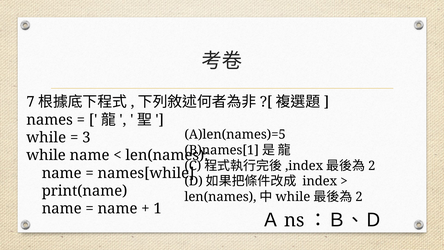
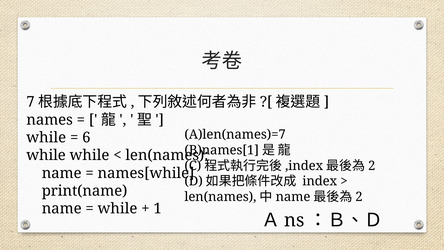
A)len(names)=5: A)len(names)=5 -> A)len(names)=7 (235, 134)
3: 3 -> 6 (86, 138)
while name: name -> while (89, 155)
while: while -> name (293, 197)
name: name -> while (117, 209)
